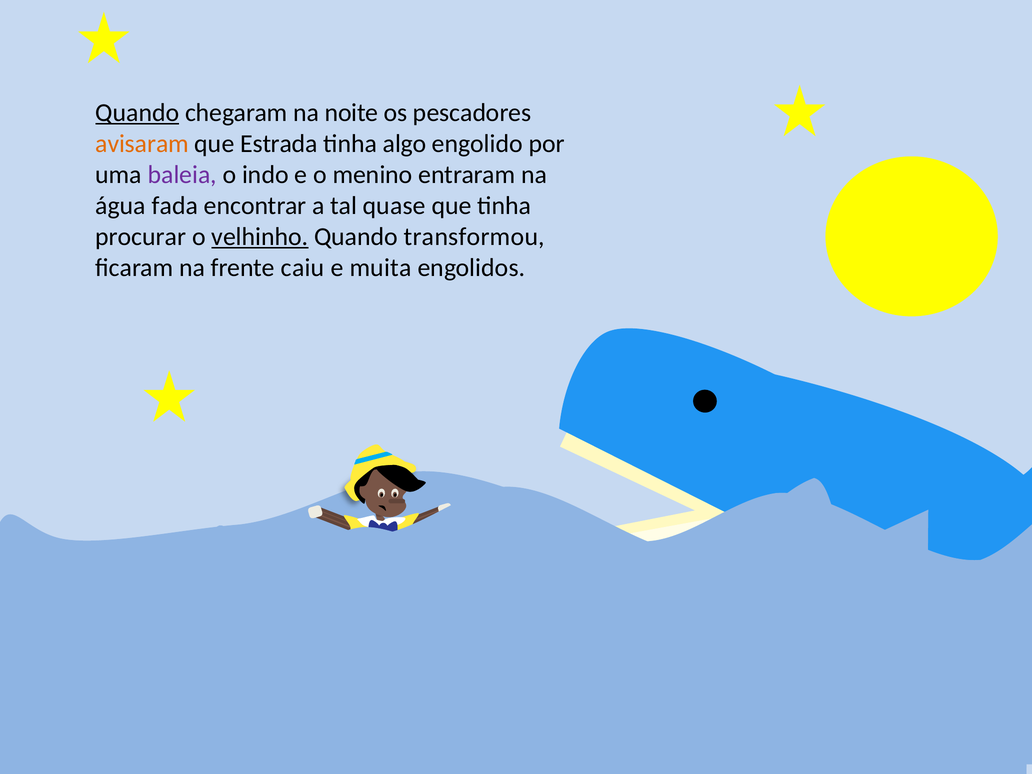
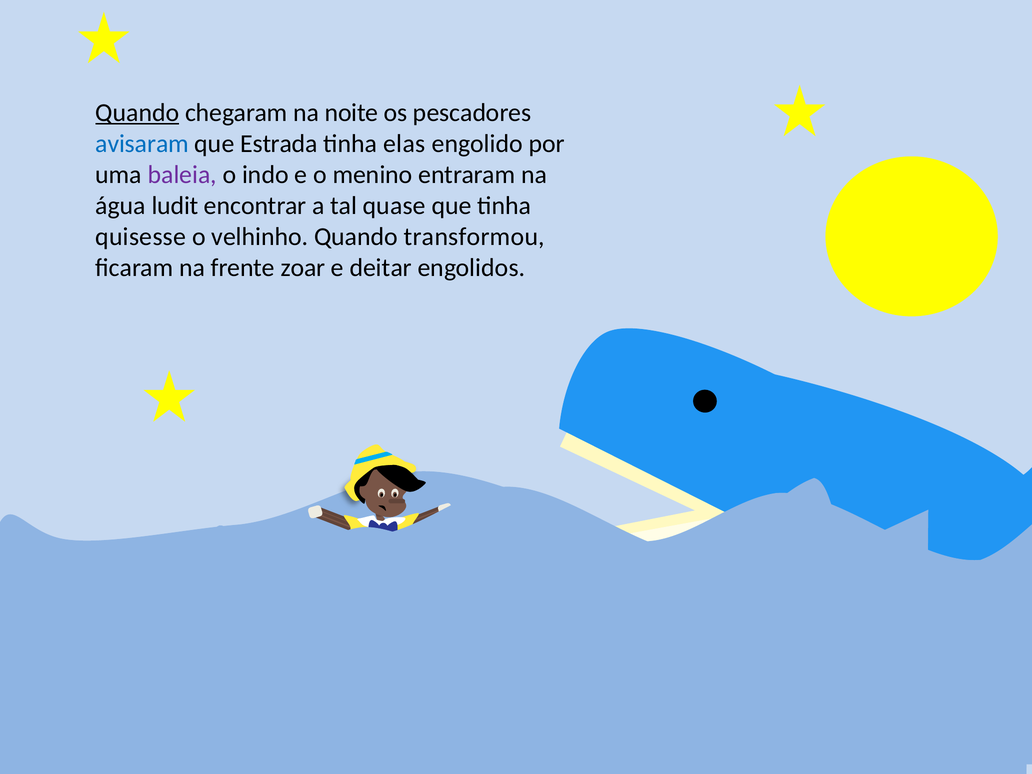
avisaram colour: orange -> blue (142, 144)
algo: algo -> elas (404, 144)
fada: fada -> ludit (175, 206)
procurar: procurar -> quisesse (141, 237)
velhinho underline: present -> none (260, 237)
caiu: caiu -> zoar (303, 268)
muita: muita -> deitar (381, 268)
